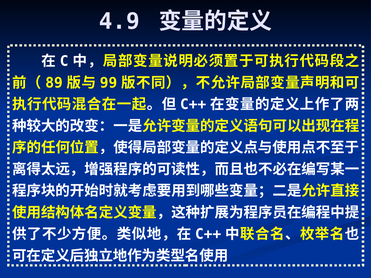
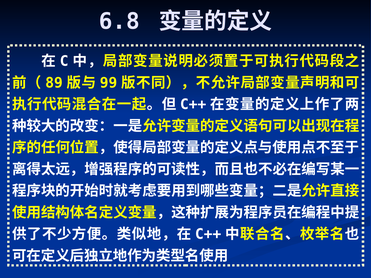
4.9: 4.9 -> 6.8 (119, 21)
